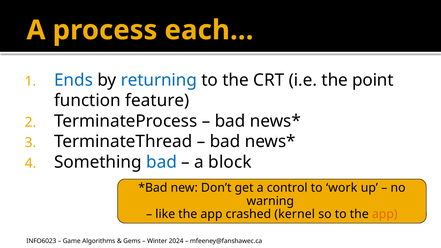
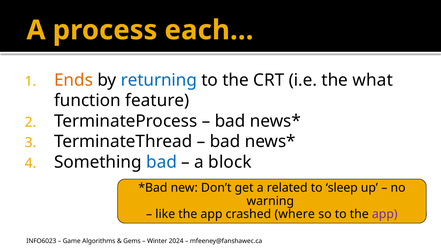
Ends colour: blue -> orange (73, 80)
point: point -> what (373, 80)
control: control -> related (287, 188)
work: work -> sleep (342, 188)
kernel: kernel -> where (295, 214)
app colour: orange -> purple (385, 214)
